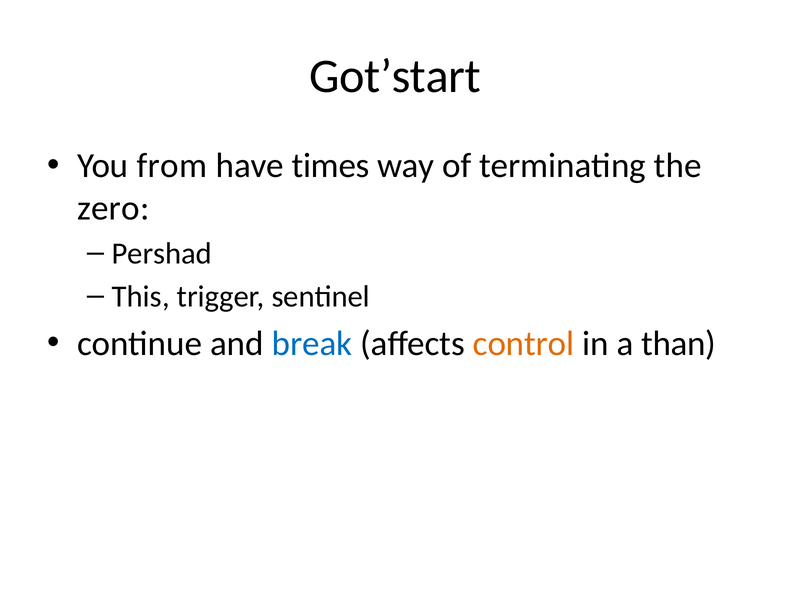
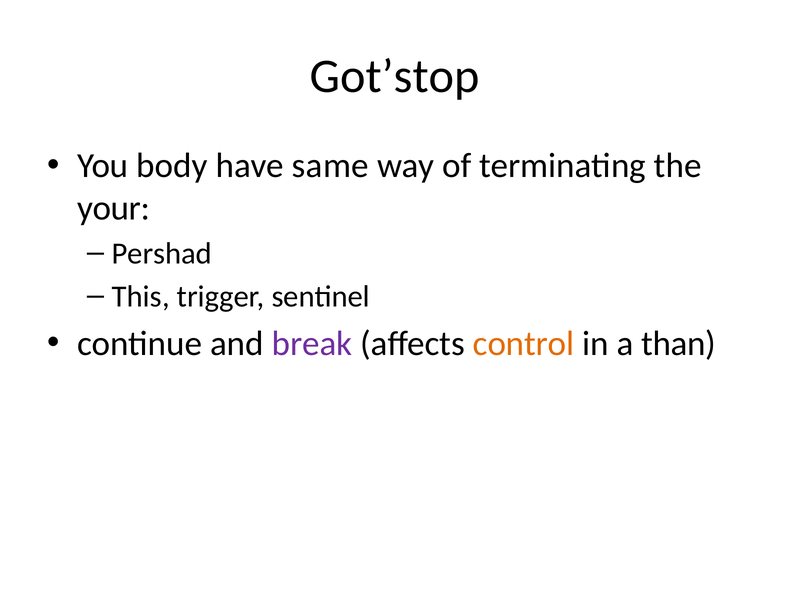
Got’start: Got’start -> Got’stop (395, 76)
from: from -> body (172, 166)
times: times -> same (330, 166)
zero: zero -> your (114, 208)
break colour: blue -> purple (312, 343)
